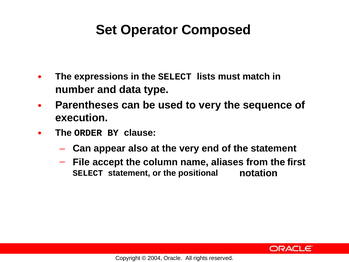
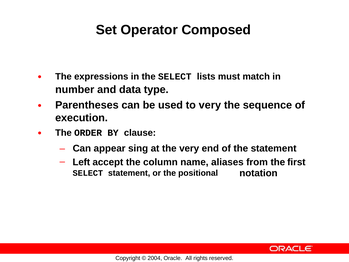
also: also -> sing (138, 148)
File: File -> Left (81, 162)
